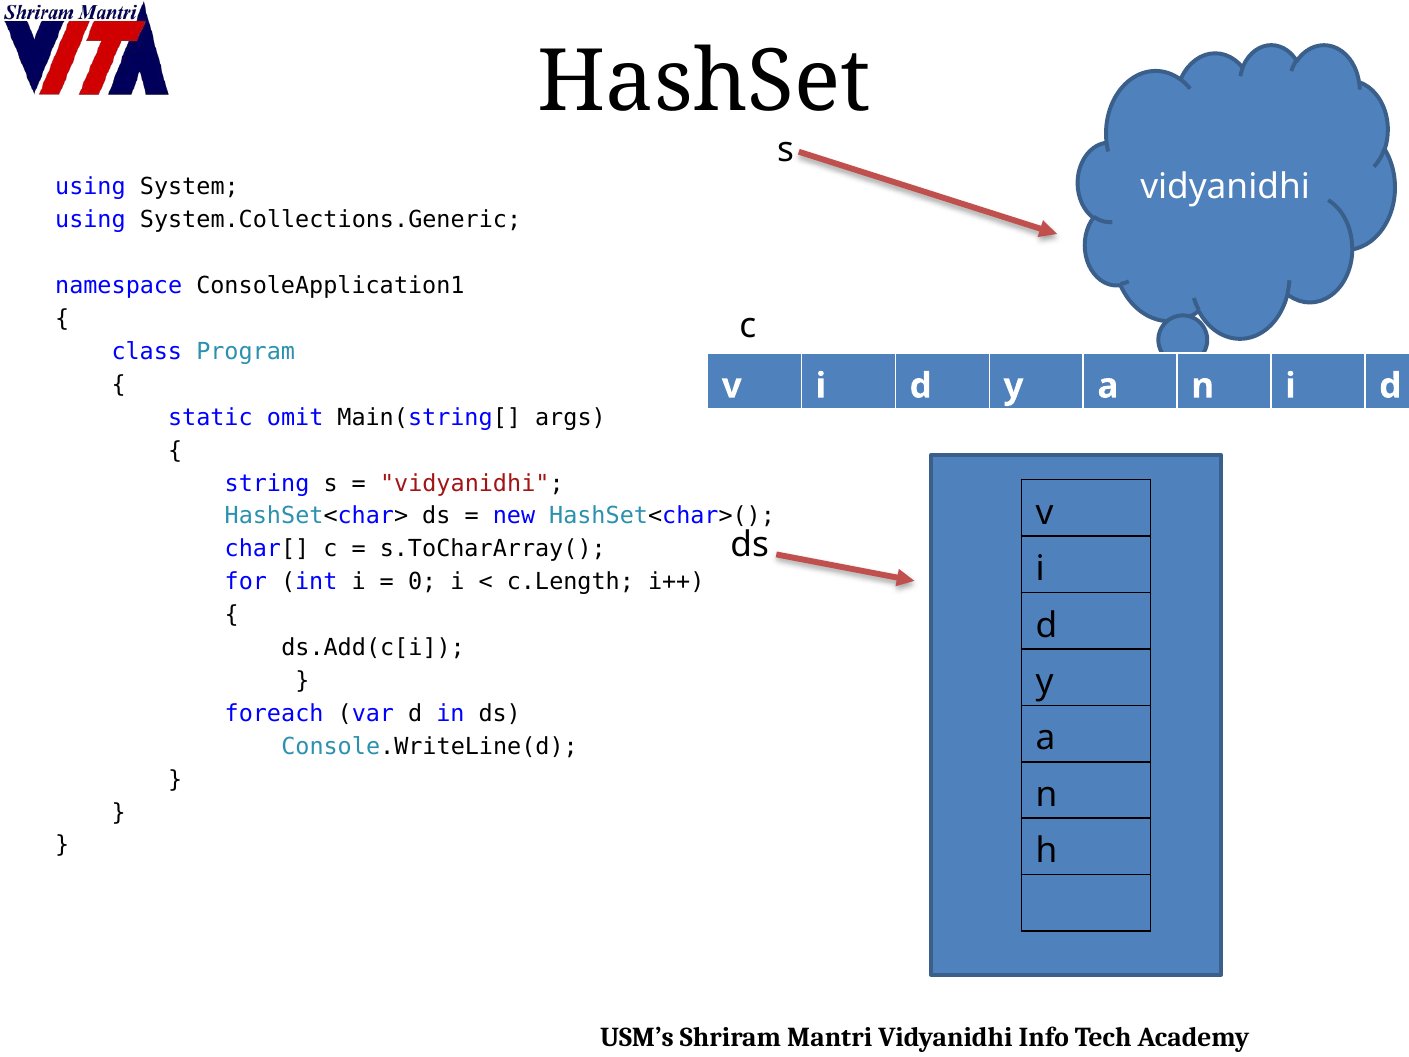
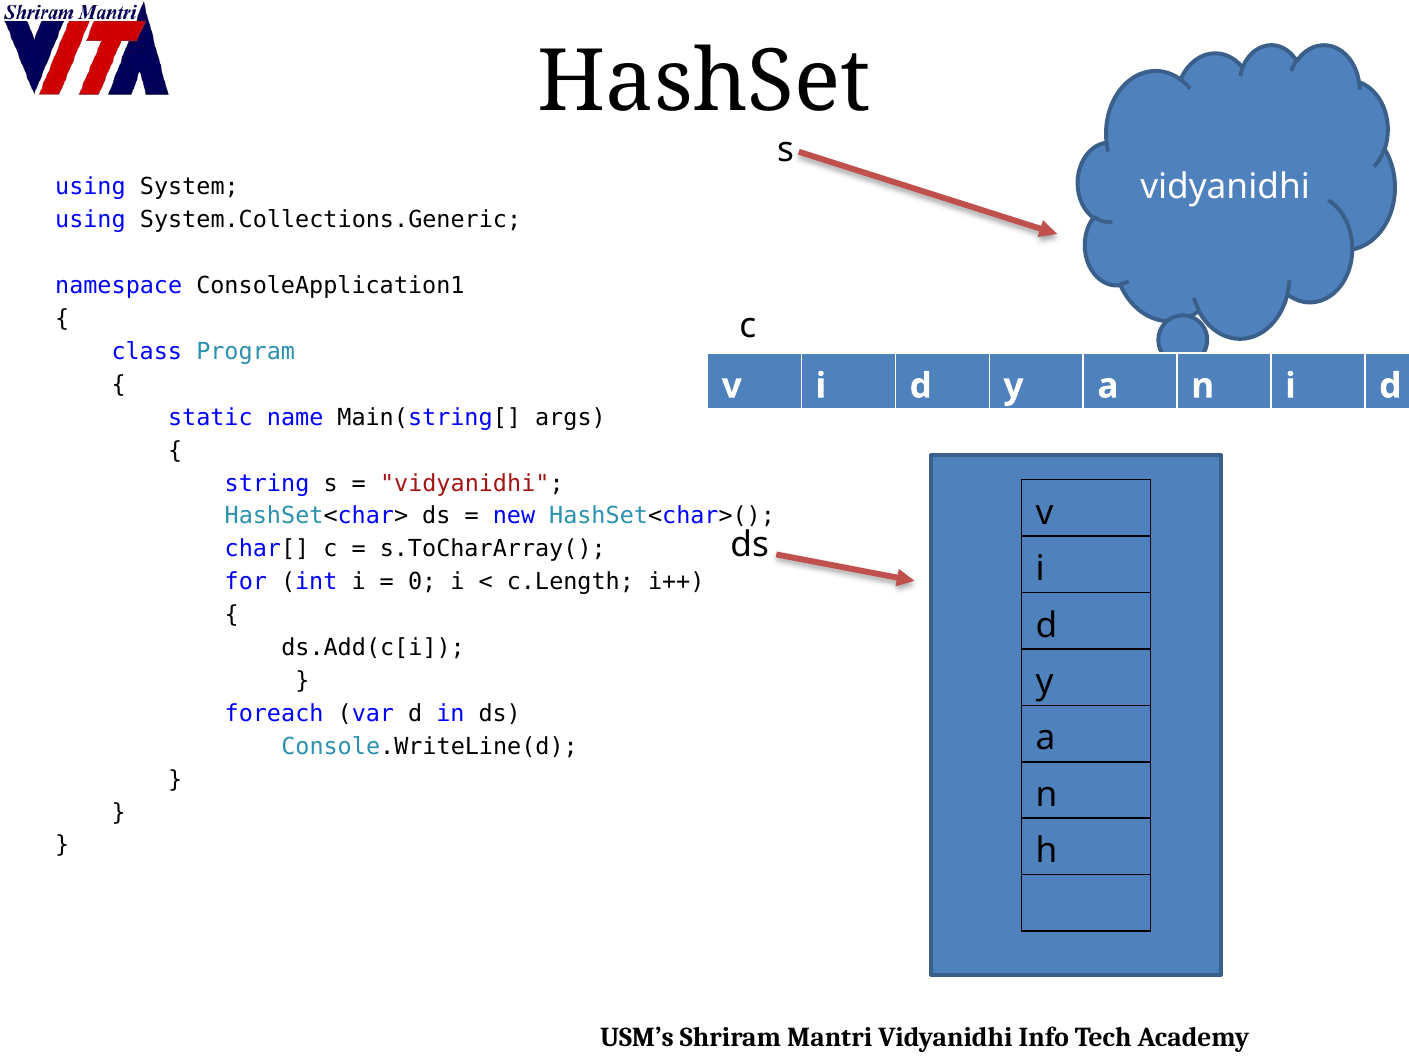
omit: omit -> name (295, 417)
